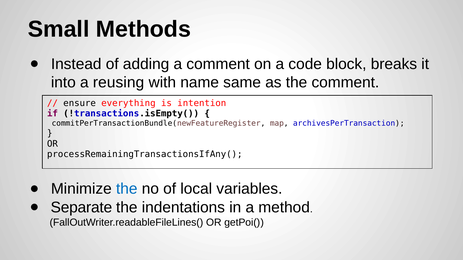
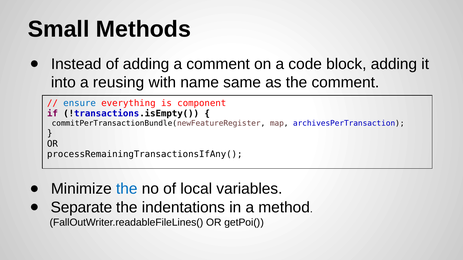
block breaks: breaks -> adding (394, 64)
ensure colour: black -> blue (80, 103)
intention: intention -> component (202, 103)
